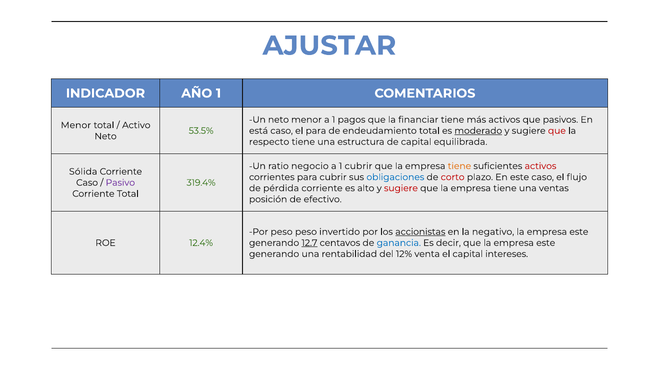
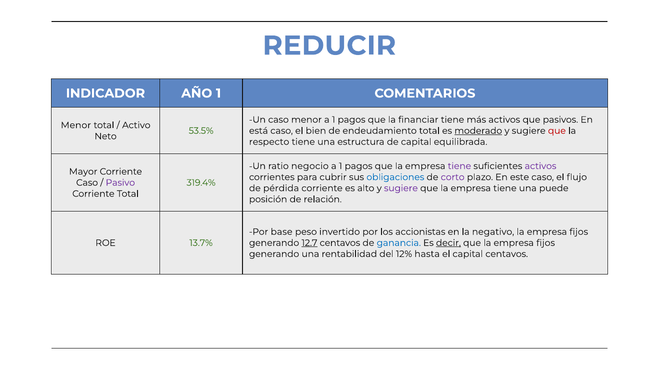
AJUSTAR: AJUSTAR -> REDUCIR (329, 46)
Un neto: neto -> caso (278, 120)
el para: para -> bien (316, 131)
cubrir: cubrir -> pagos (359, 166)
tiene colour: orange -> purple (459, 166)
activos colour: red -> purple (541, 166)
Sólida: Sólida -> Mayor (83, 172)
corto colour: red -> purple (453, 177)
sugiere colour: red -> purple (401, 189)
ventas: ventas -> puede (554, 189)
efectivo: efectivo -> relación (323, 200)
Por peso: peso -> base (282, 232)
accionistas underline: present -> none (420, 232)
este: este -> fijos (579, 232)
12.4%: 12.4% -> 13.7% (201, 243)
decir underline: none -> present (448, 243)
que la empresa este: este -> fijos (546, 243)
venta: venta -> hasta (427, 254)
capital intereses: intereses -> centavos (507, 254)
